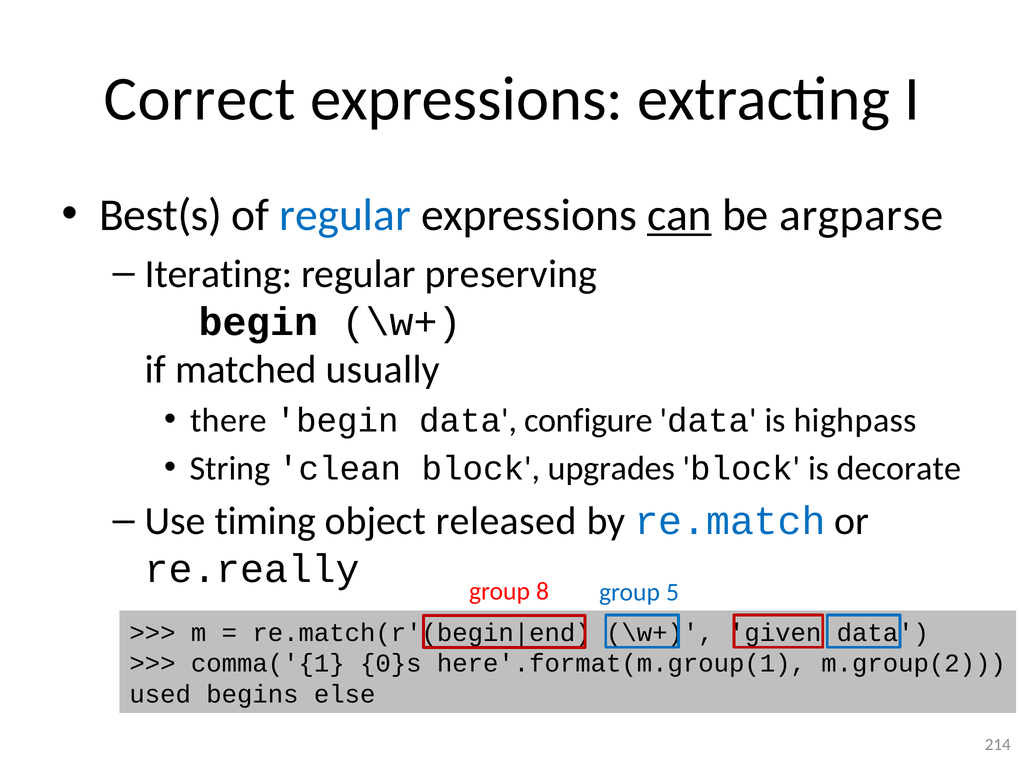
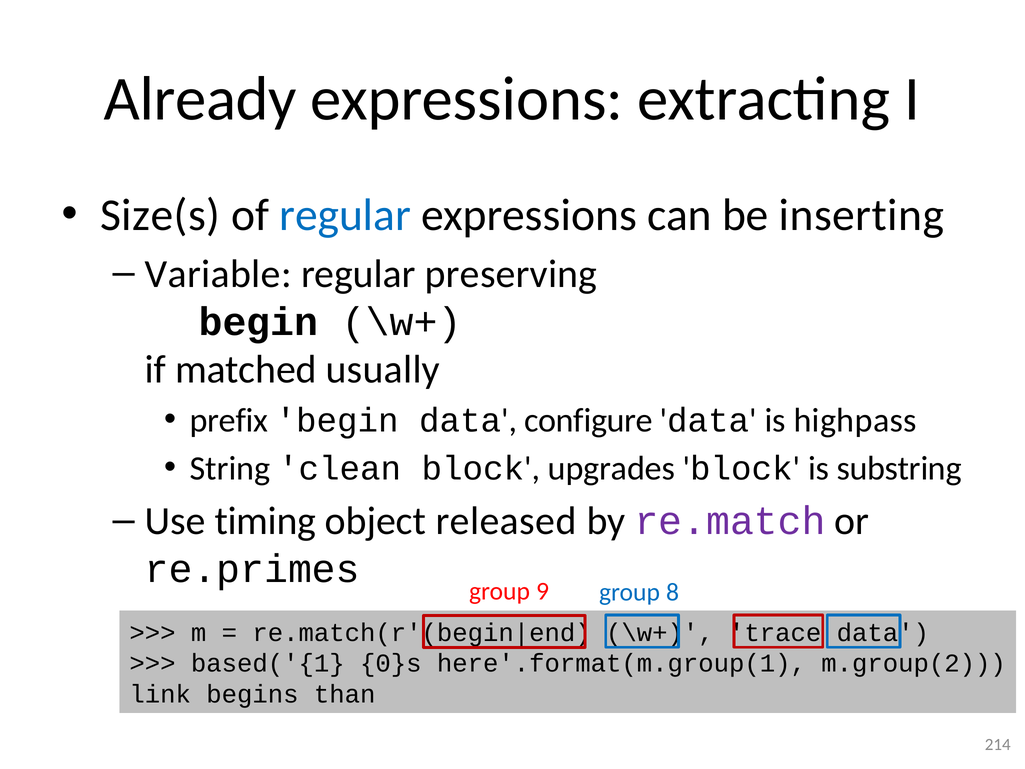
Correct: Correct -> Already (200, 99)
Best(s: Best(s -> Size(s (160, 215)
can underline: present -> none (680, 215)
argparse: argparse -> inserting (861, 215)
Iterating: Iterating -> Variable (218, 274)
there: there -> prefix (229, 420)
decorate: decorate -> substring (899, 468)
re.match colour: blue -> purple (730, 521)
re.really: re.really -> re.primes (252, 569)
8: 8 -> 9 (542, 591)
5: 5 -> 8 (673, 592)
given: given -> trace (775, 633)
comma('{1: comma('{1 -> based('{1 (268, 663)
used: used -> link (160, 694)
else: else -> than (345, 694)
